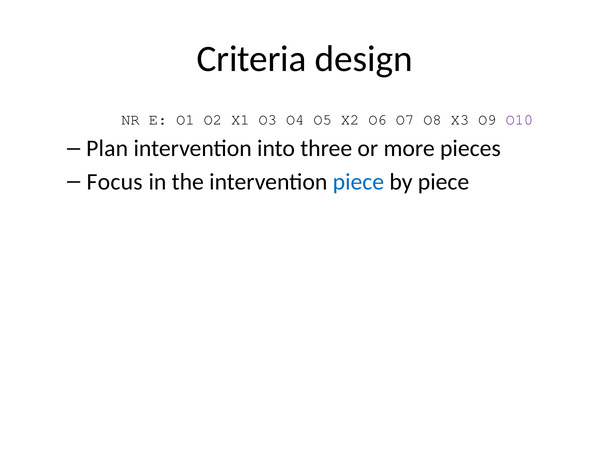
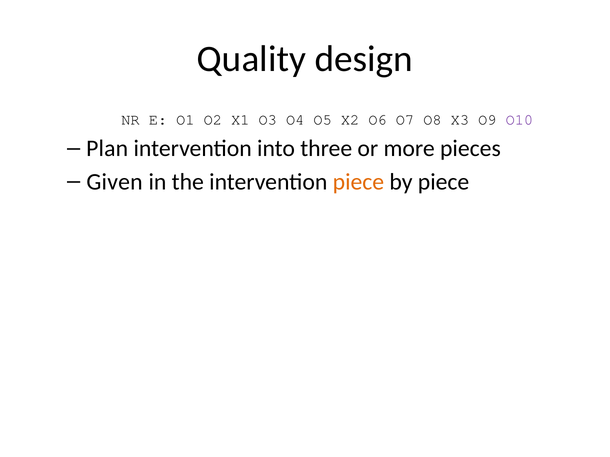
Criteria: Criteria -> Quality (251, 59)
Focus: Focus -> Given (115, 182)
piece colour: blue -> orange (358, 182)
